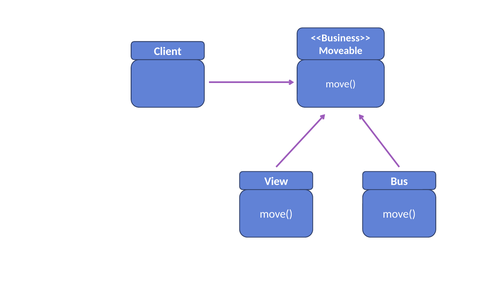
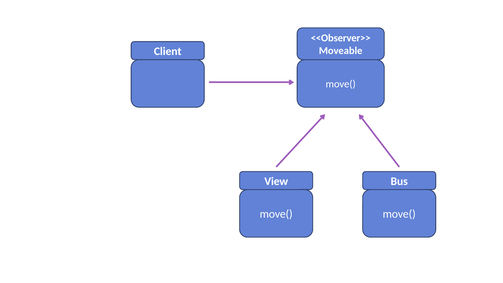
<<Business>>: <<Business>> -> <<Observer>> (341, 38)
